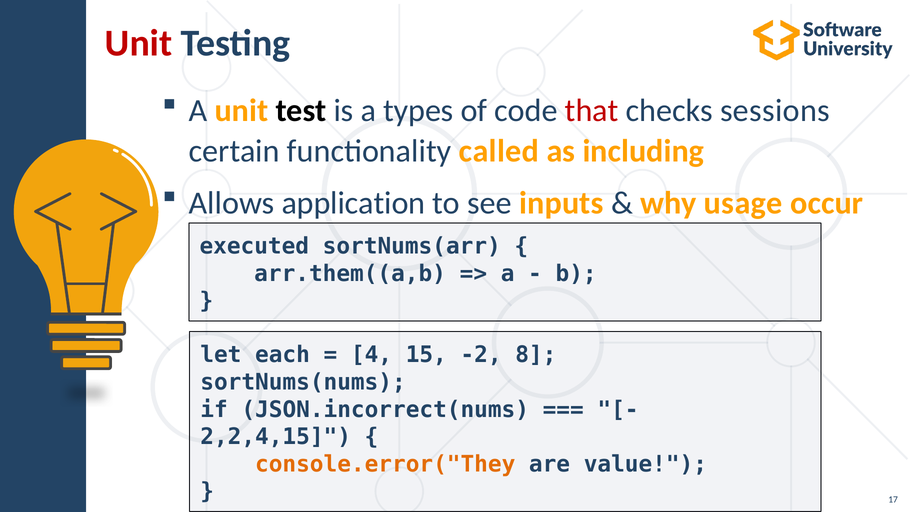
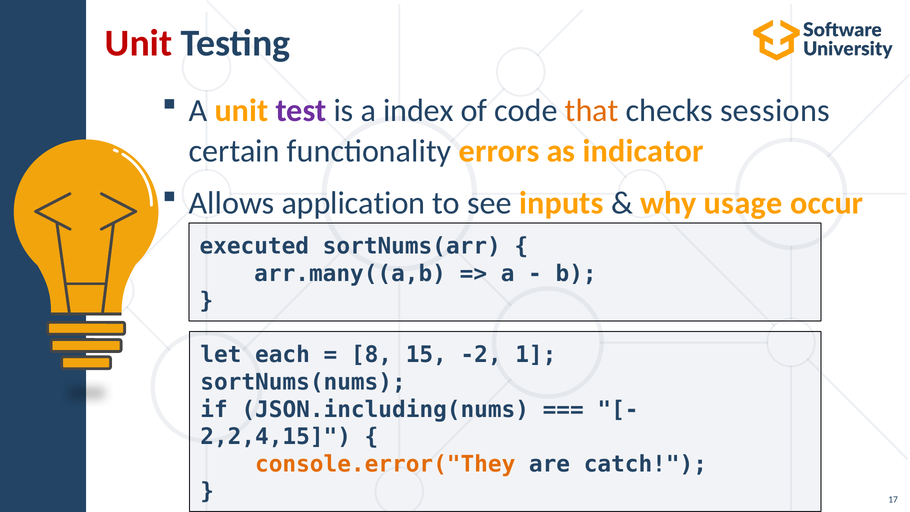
test colour: black -> purple (301, 110)
types: types -> index (418, 110)
that colour: red -> orange (592, 110)
called: called -> errors (499, 151)
including: including -> indicator (643, 151)
arr.them((a,b: arr.them((a,b -> arr.many((a,b (350, 274)
4: 4 -> 8 (372, 355)
8: 8 -> 1 (536, 355)
JSON.incorrect(nums: JSON.incorrect(nums -> JSON.including(nums (385, 409)
value: value -> catch (645, 464)
